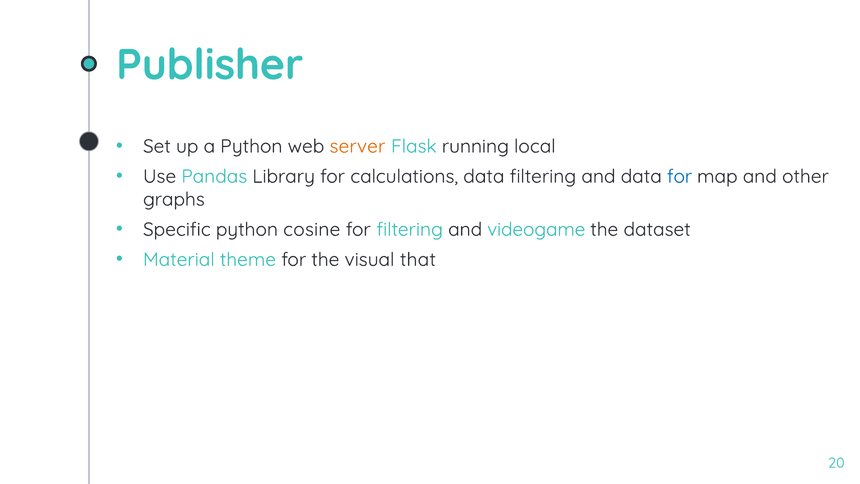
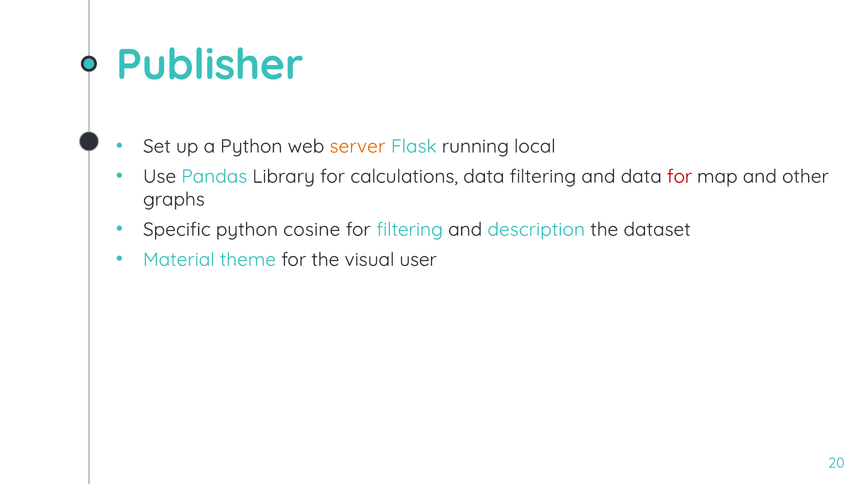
for colour: blue -> red (680, 176)
videogame: videogame -> description (536, 229)
that: that -> user (418, 259)
